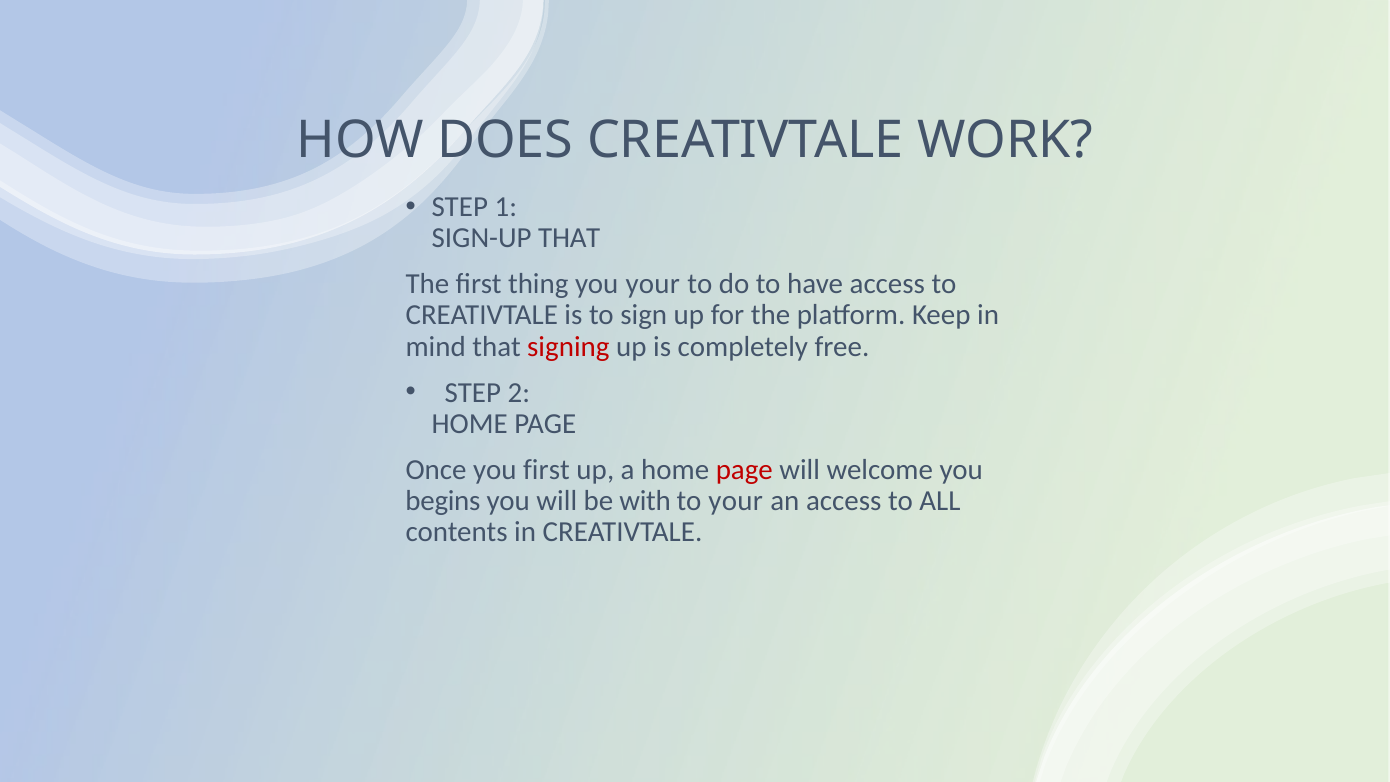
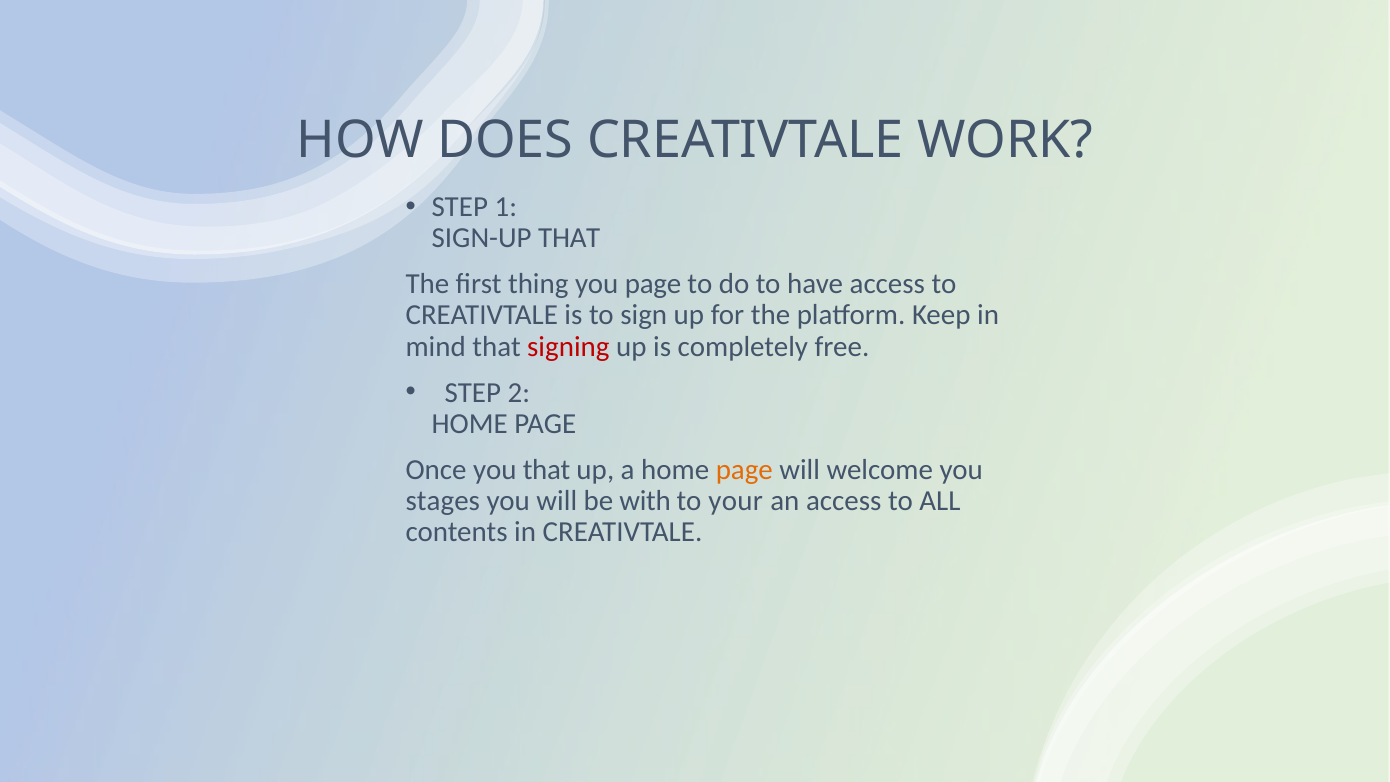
you your: your -> page (653, 284)
you first: first -> that (547, 469)
page colour: red -> orange (744, 469)
begins: begins -> stages (443, 501)
